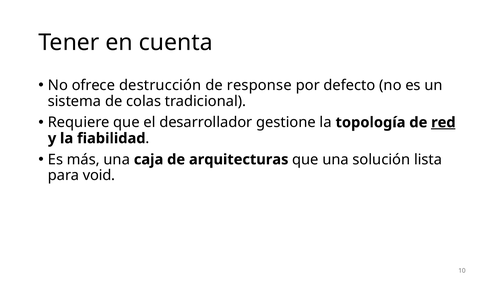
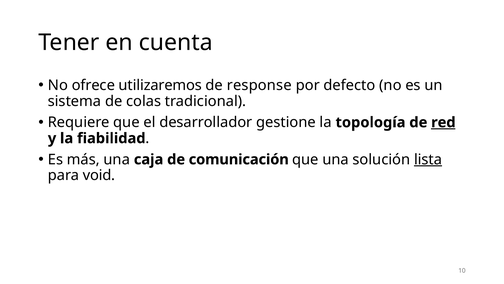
destrucción: destrucción -> utilizaremos (160, 85)
arquitecturas: arquitecturas -> comunicación (239, 159)
lista underline: none -> present (428, 159)
